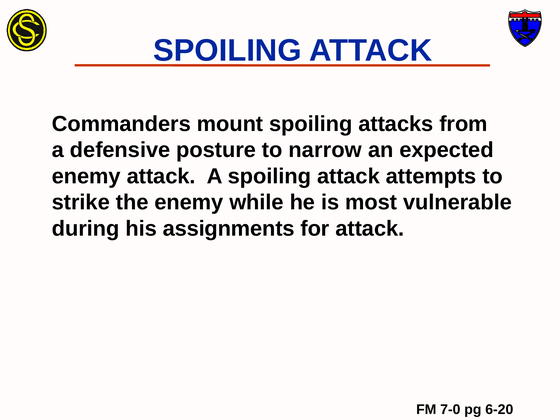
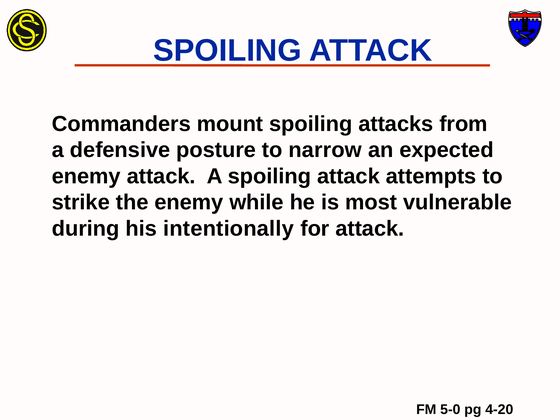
assignments: assignments -> intentionally (229, 229)
7-0: 7-0 -> 5-0 (450, 410)
6-20: 6-20 -> 4-20 (499, 410)
